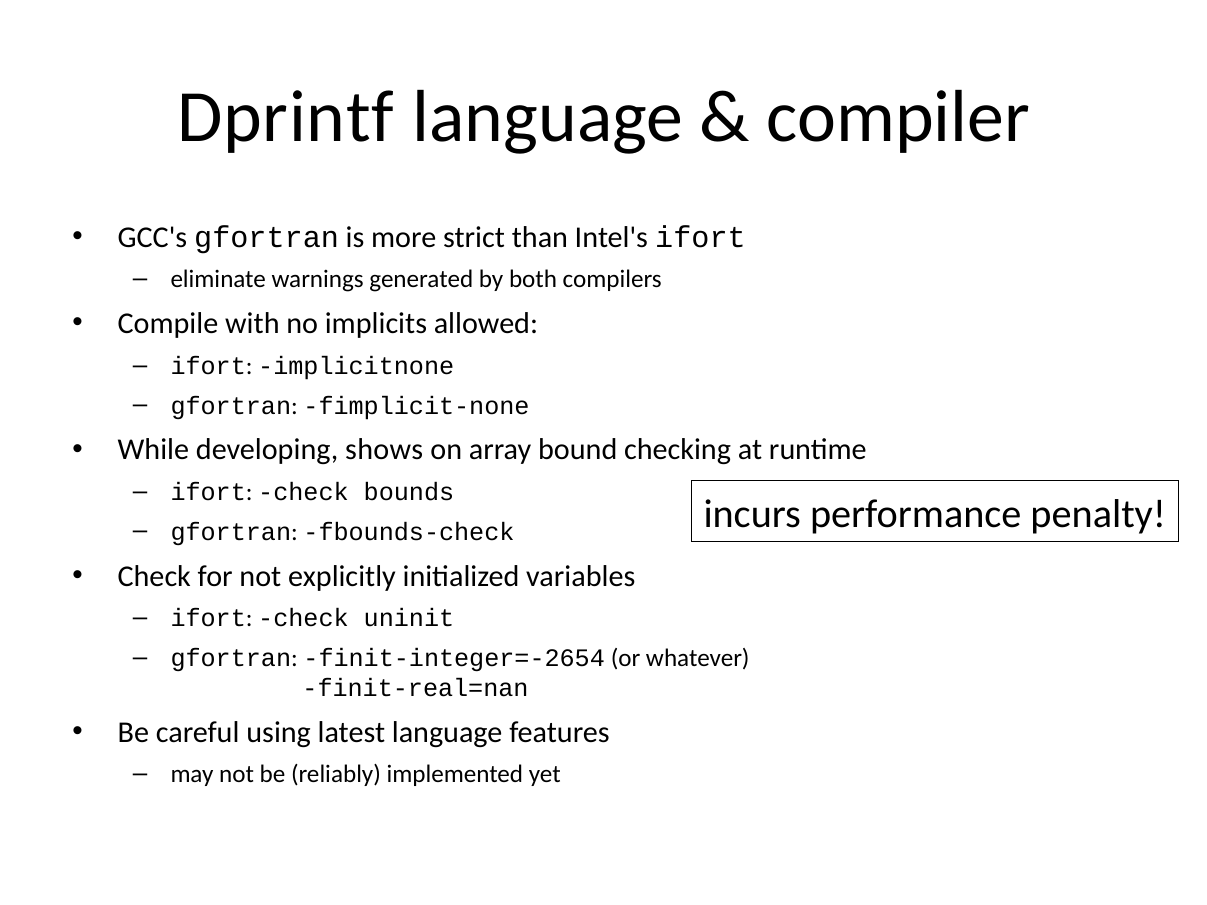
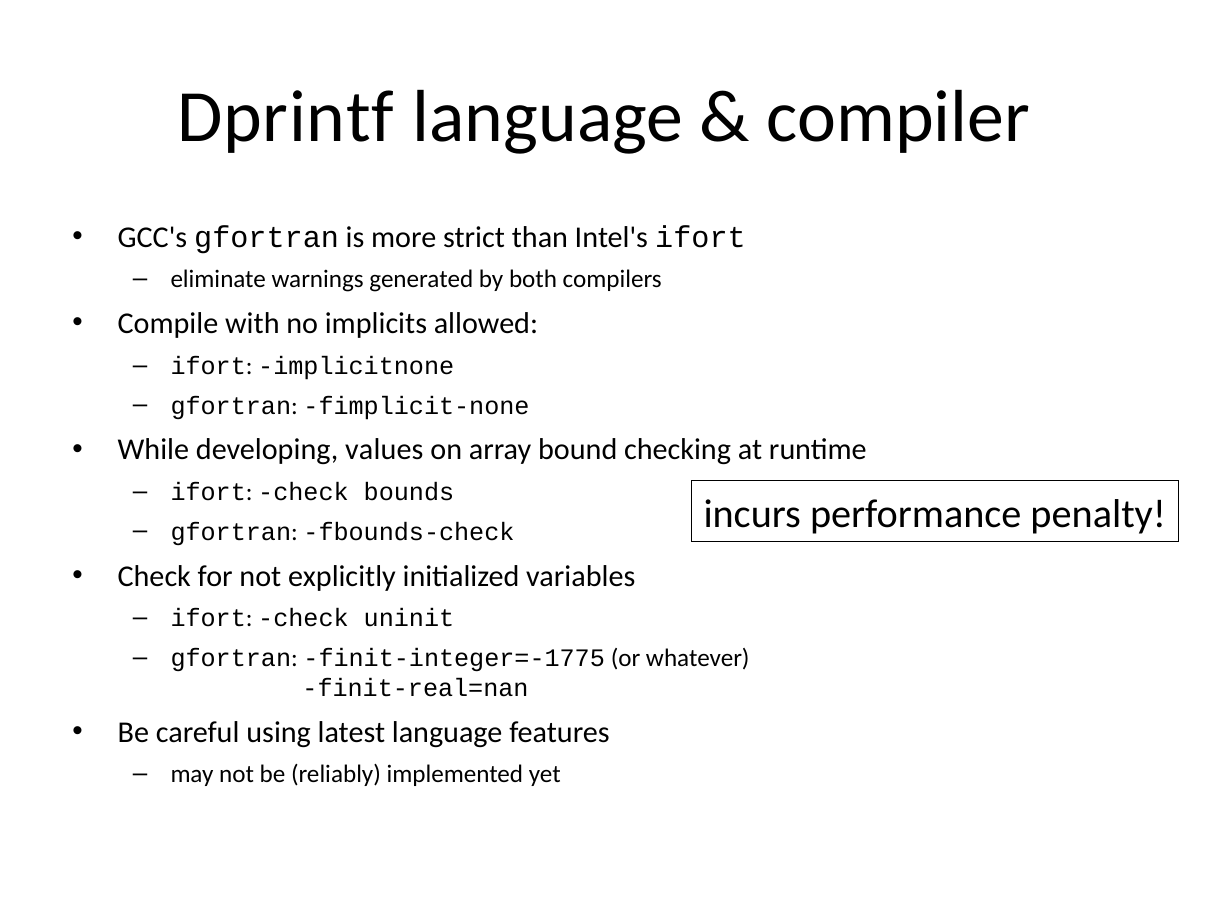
shows: shows -> values (384, 450)
finit-integer=-2654: finit-integer=-2654 -> finit-integer=-1775 (454, 658)
